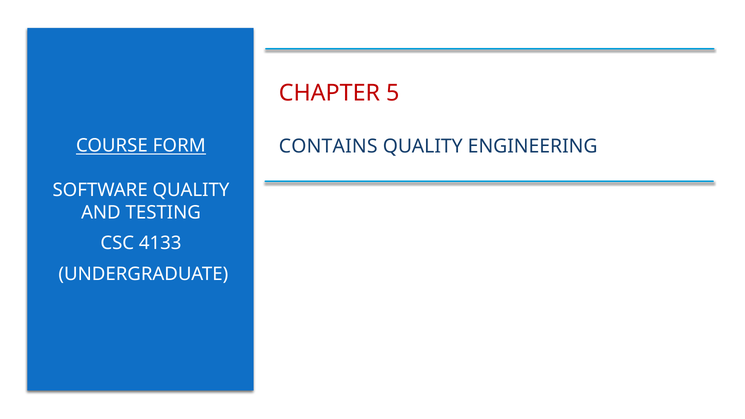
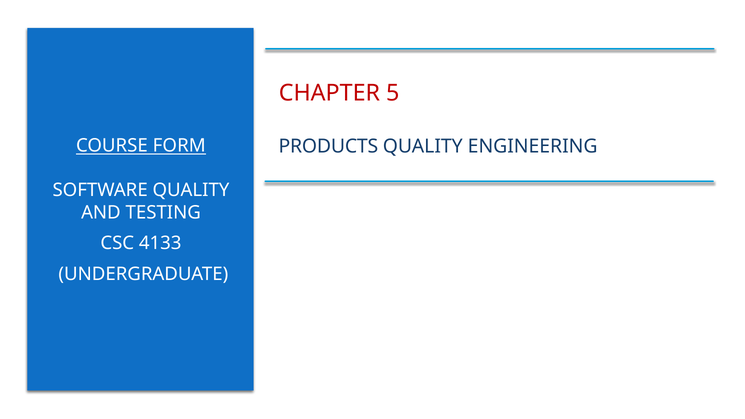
CONTAINS: CONTAINS -> PRODUCTS (328, 147)
